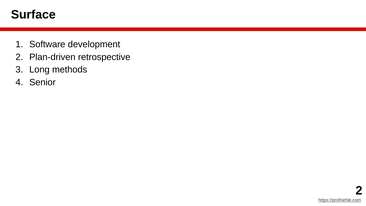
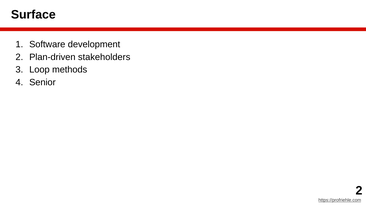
retrospective: retrospective -> stakeholders (104, 57)
Long: Long -> Loop (39, 70)
